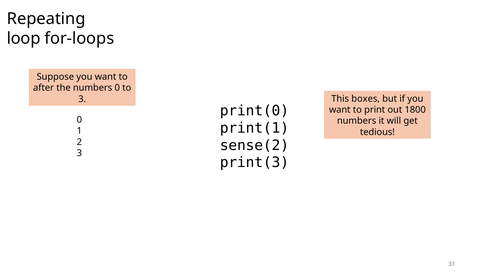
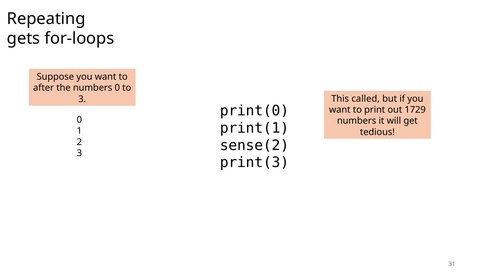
loop: loop -> gets (24, 38)
boxes: boxes -> called (366, 99)
1800: 1800 -> 1729 (415, 110)
